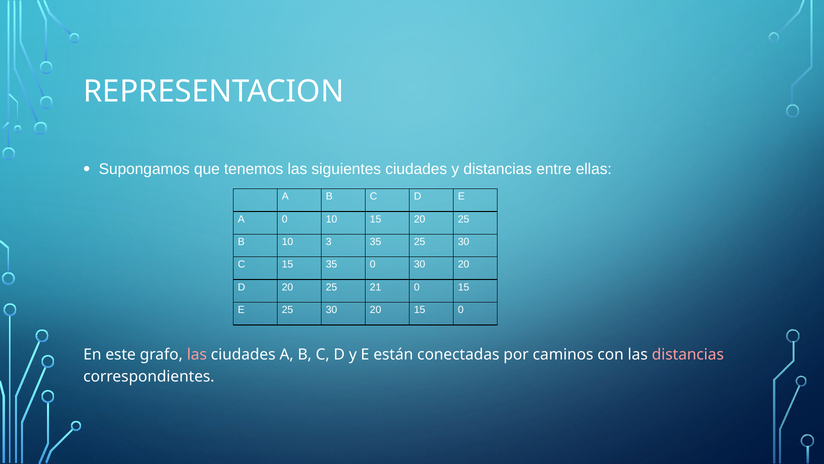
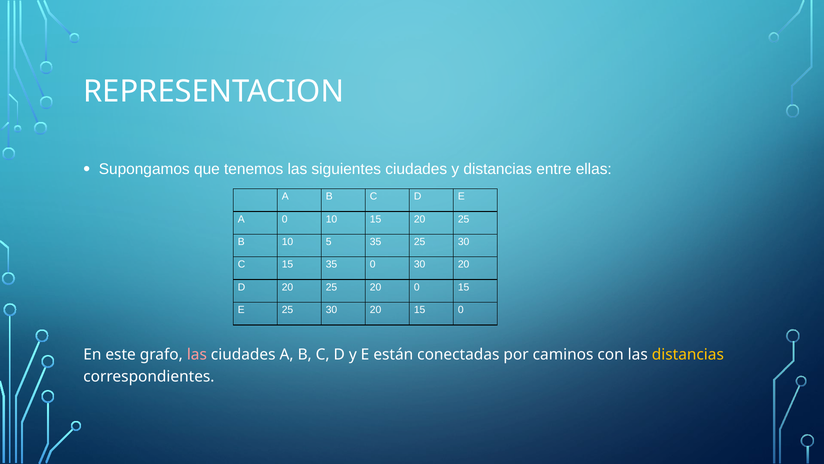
3: 3 -> 5 (329, 242)
25 21: 21 -> 20 (376, 287)
distancias colour: pink -> yellow (688, 354)
